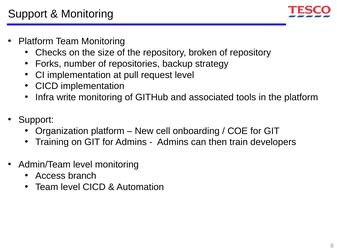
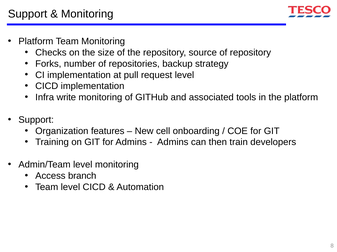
broken: broken -> source (203, 53)
Organization platform: platform -> features (108, 131)
